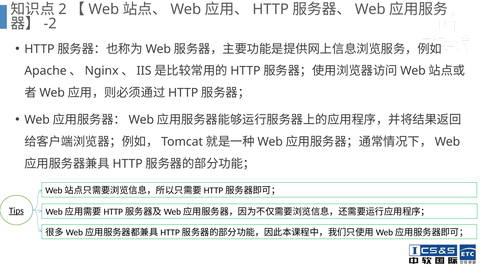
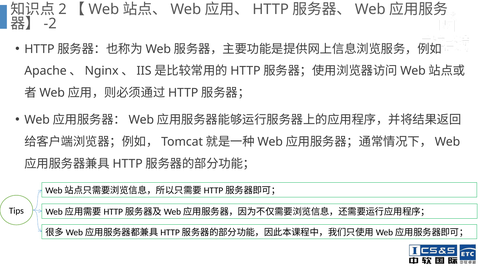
Tips underline: present -> none (16, 211)
